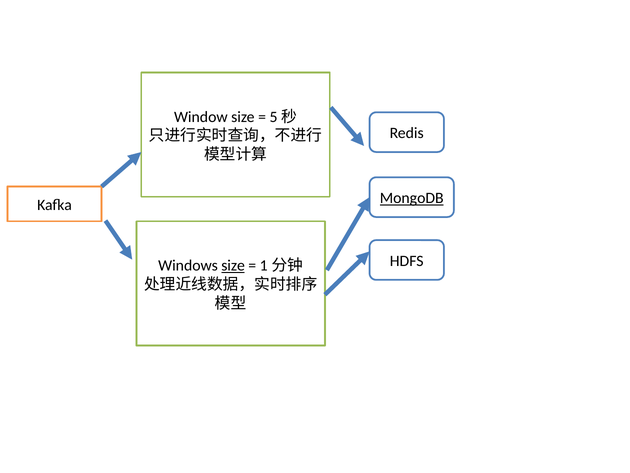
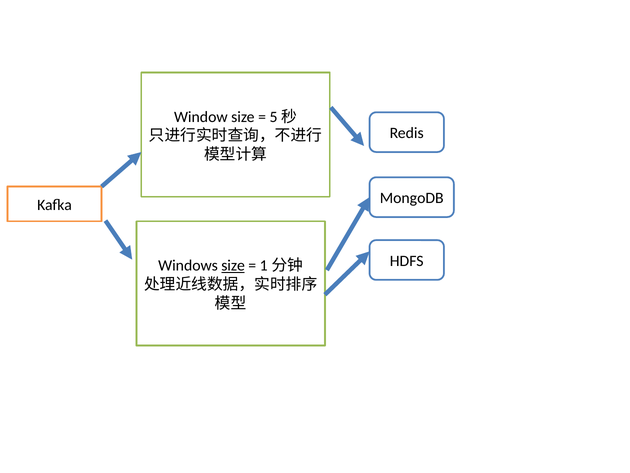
MongoDB underline: present -> none (412, 198)
